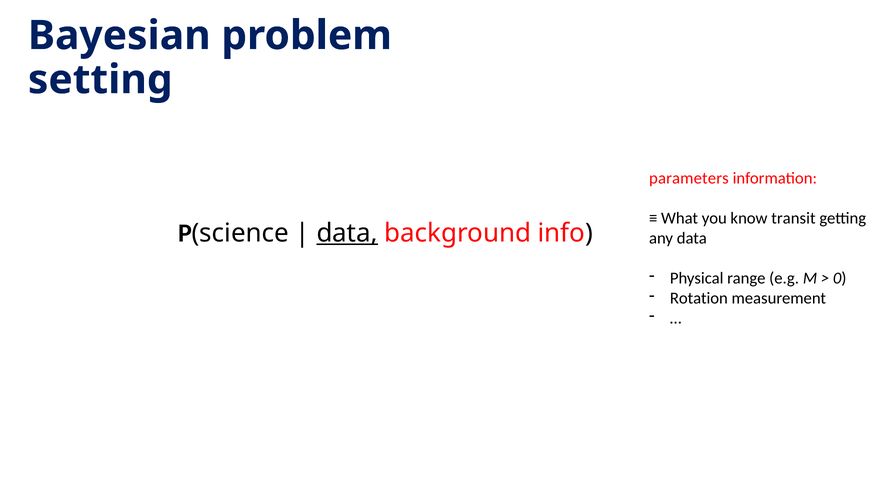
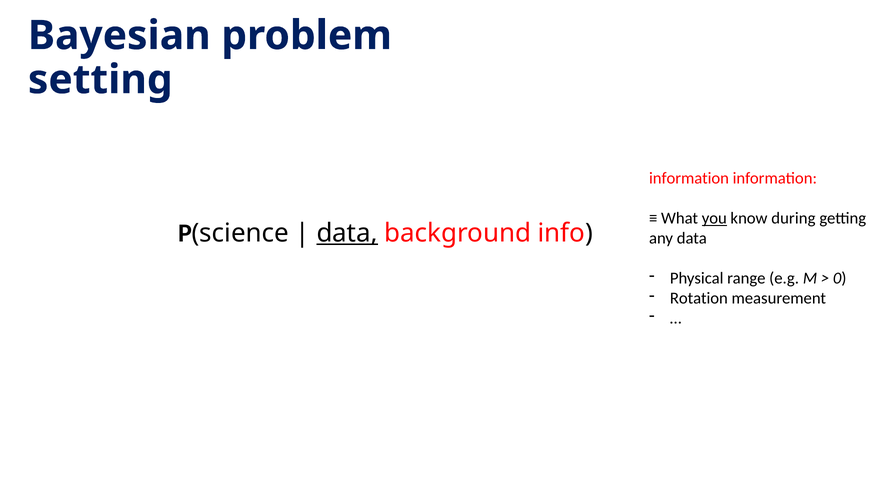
parameters: parameters -> information (689, 178)
you underline: none -> present (714, 218)
transit: transit -> during (793, 218)
